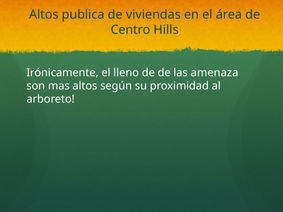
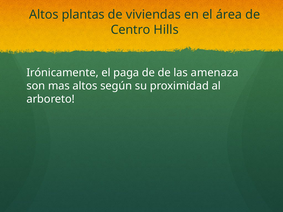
publica: publica -> plantas (83, 15)
lleno: lleno -> paga (126, 73)
